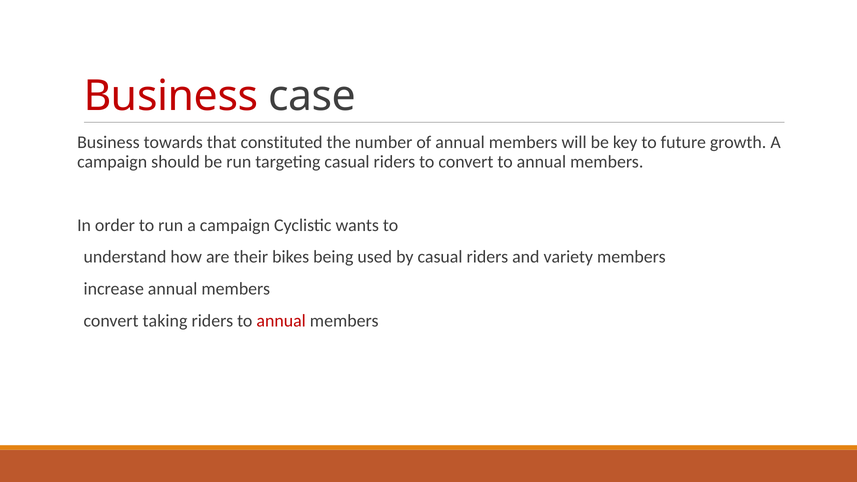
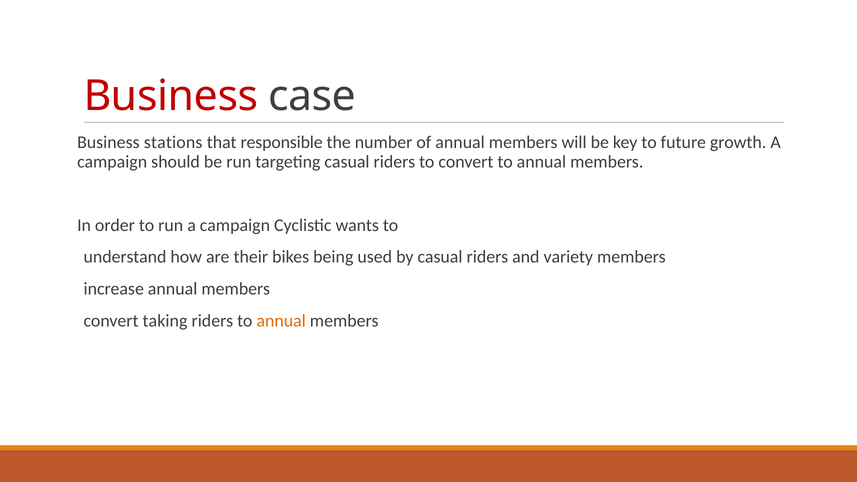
towards: towards -> stations (173, 142)
constituted: constituted -> responsible (282, 142)
annual colour: red -> orange (281, 321)
